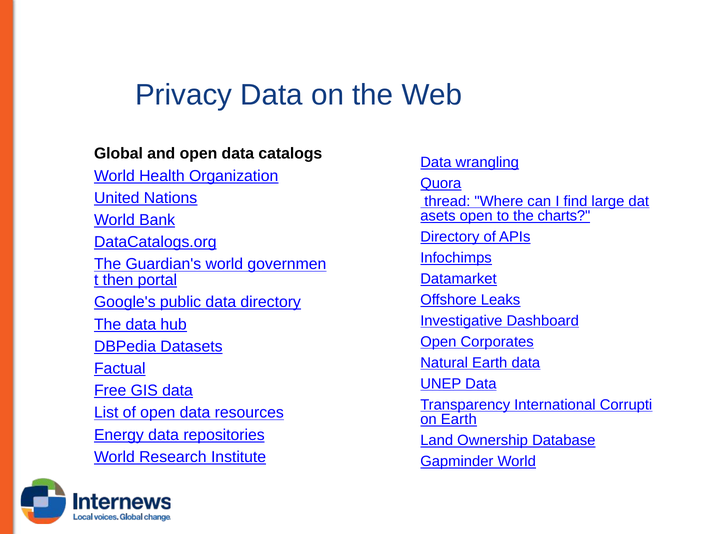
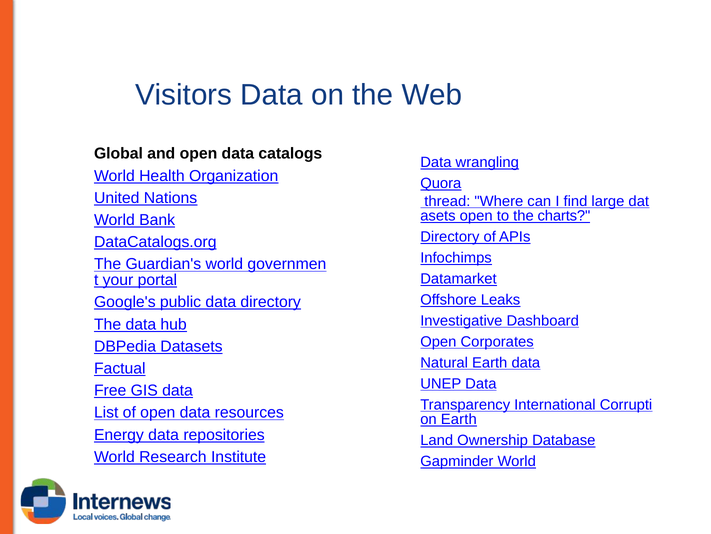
Privacy: Privacy -> Visitors (184, 95)
then: then -> your (118, 280)
